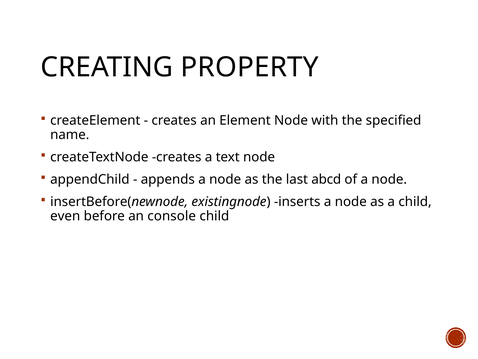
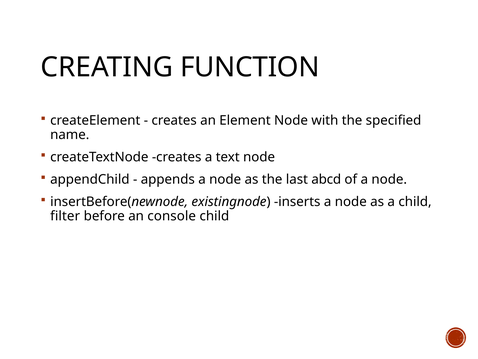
PROPERTY: PROPERTY -> FUNCTION (250, 67)
even: even -> filter (65, 216)
